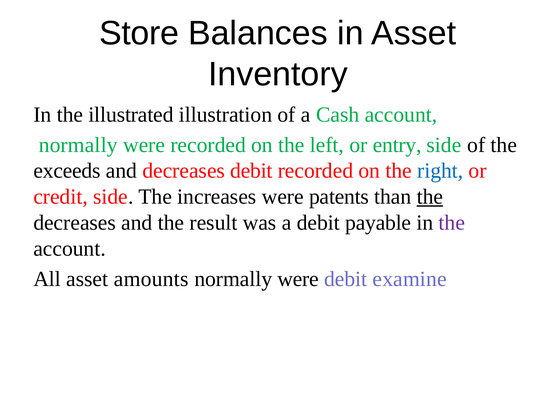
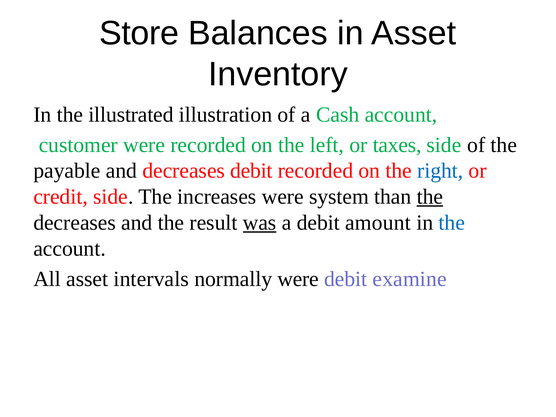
normally: normally -> customer (78, 145)
entry: entry -> taxes (397, 145)
exceeds: exceeds -> payable (67, 171)
patents: patents -> system (339, 197)
was underline: none -> present (260, 223)
payable: payable -> amount (378, 223)
the colour: purple -> blue (452, 223)
amounts: amounts -> intervals (151, 279)
